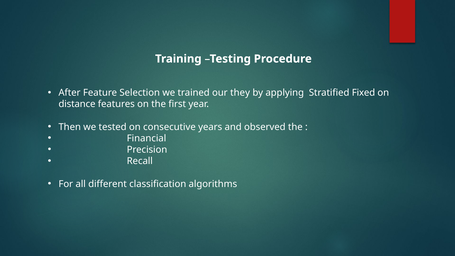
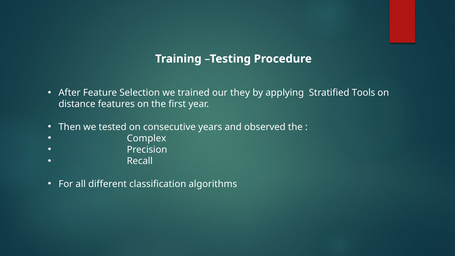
Fixed: Fixed -> Tools (363, 93)
Financial: Financial -> Complex (146, 138)
